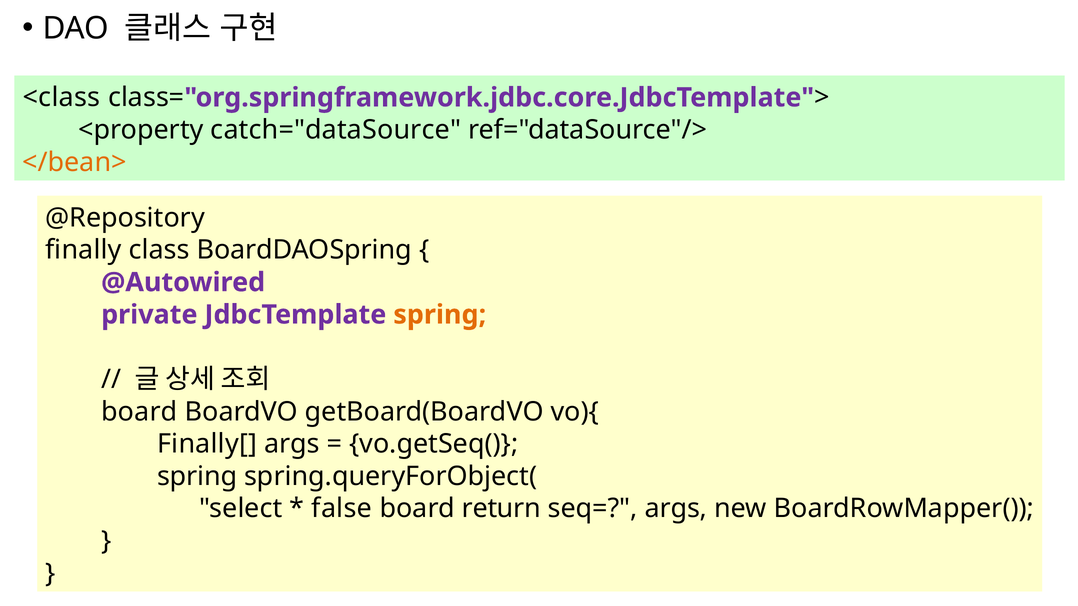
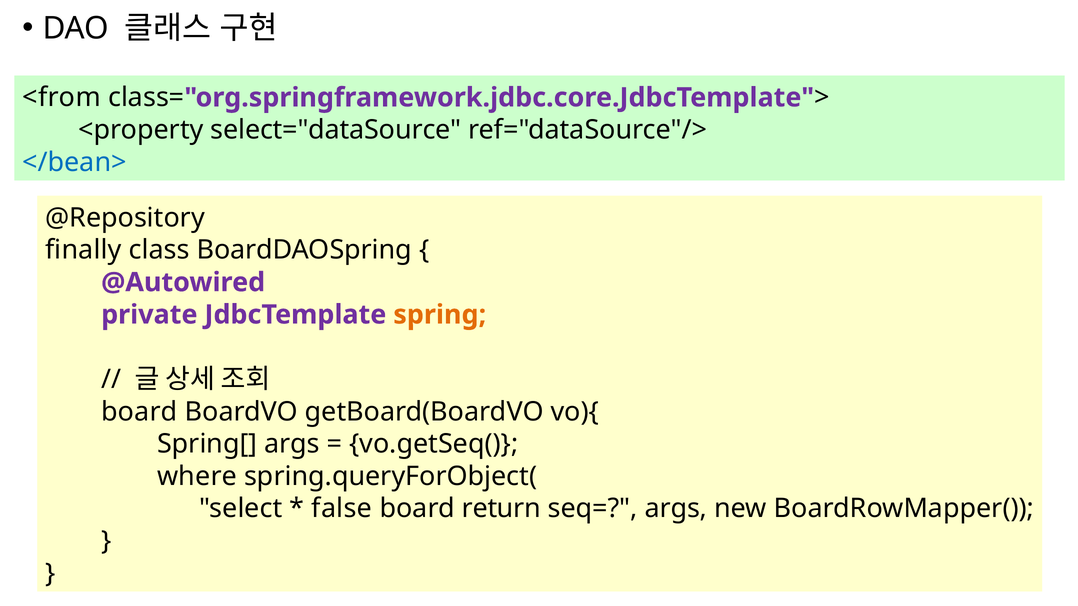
<class: <class -> <from (62, 98)
catch="dataSource: catch="dataSource -> select="dataSource (336, 130)
</bean> colour: orange -> blue (74, 162)
Finally[: Finally[ -> Spring[ (207, 444)
spring: spring -> where (197, 477)
